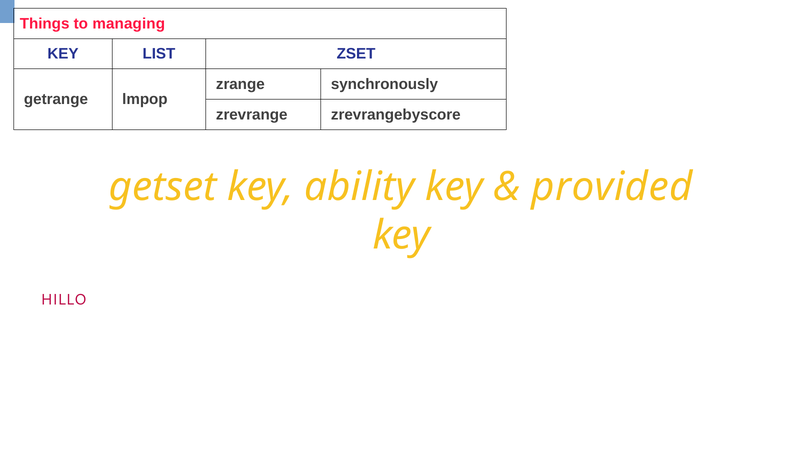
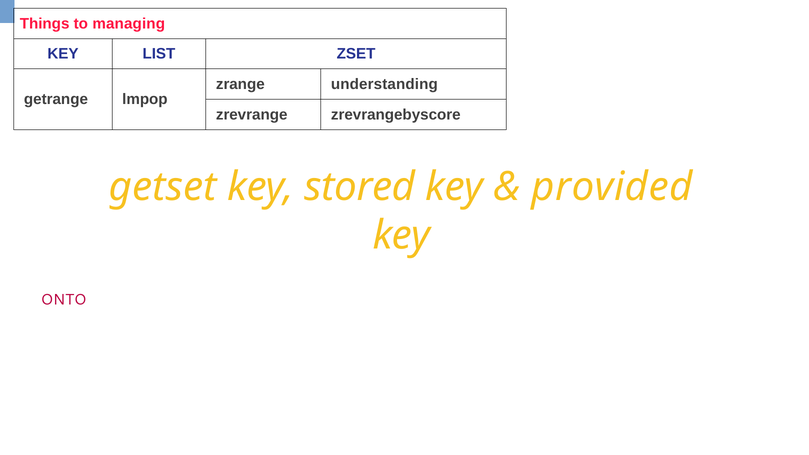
synchronously: synchronously -> understanding (384, 84)
ability: ability -> stored (360, 187)
HILLO: HILLO -> ONTO (64, 300)
